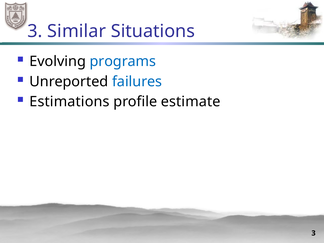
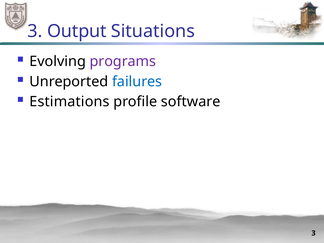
Similar: Similar -> Output (77, 31)
programs colour: blue -> purple (123, 61)
estimate: estimate -> software (191, 102)
